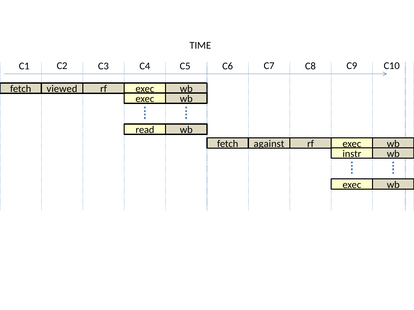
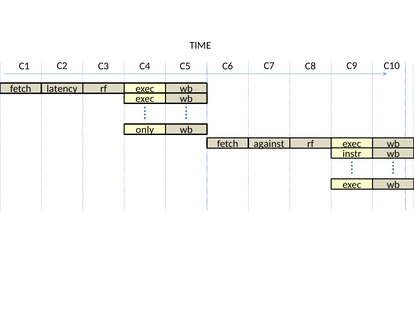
viewed: viewed -> latency (62, 89)
read: read -> only (145, 130)
